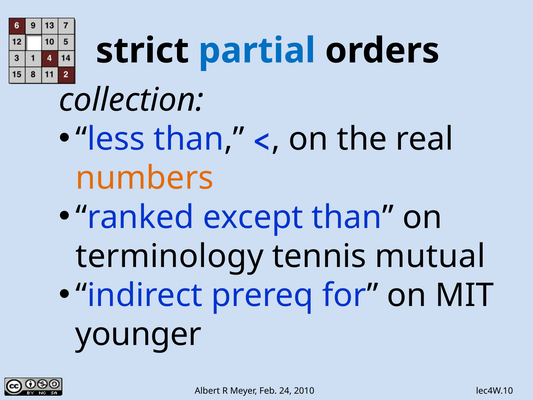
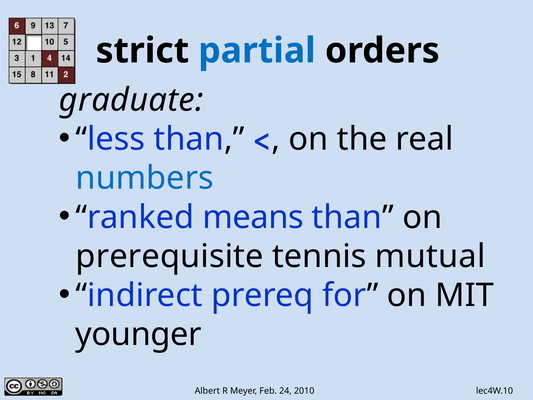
collection: collection -> graduate (131, 100)
numbers colour: orange -> blue (145, 178)
except: except -> means (253, 217)
terminology: terminology -> prerequisite (170, 256)
